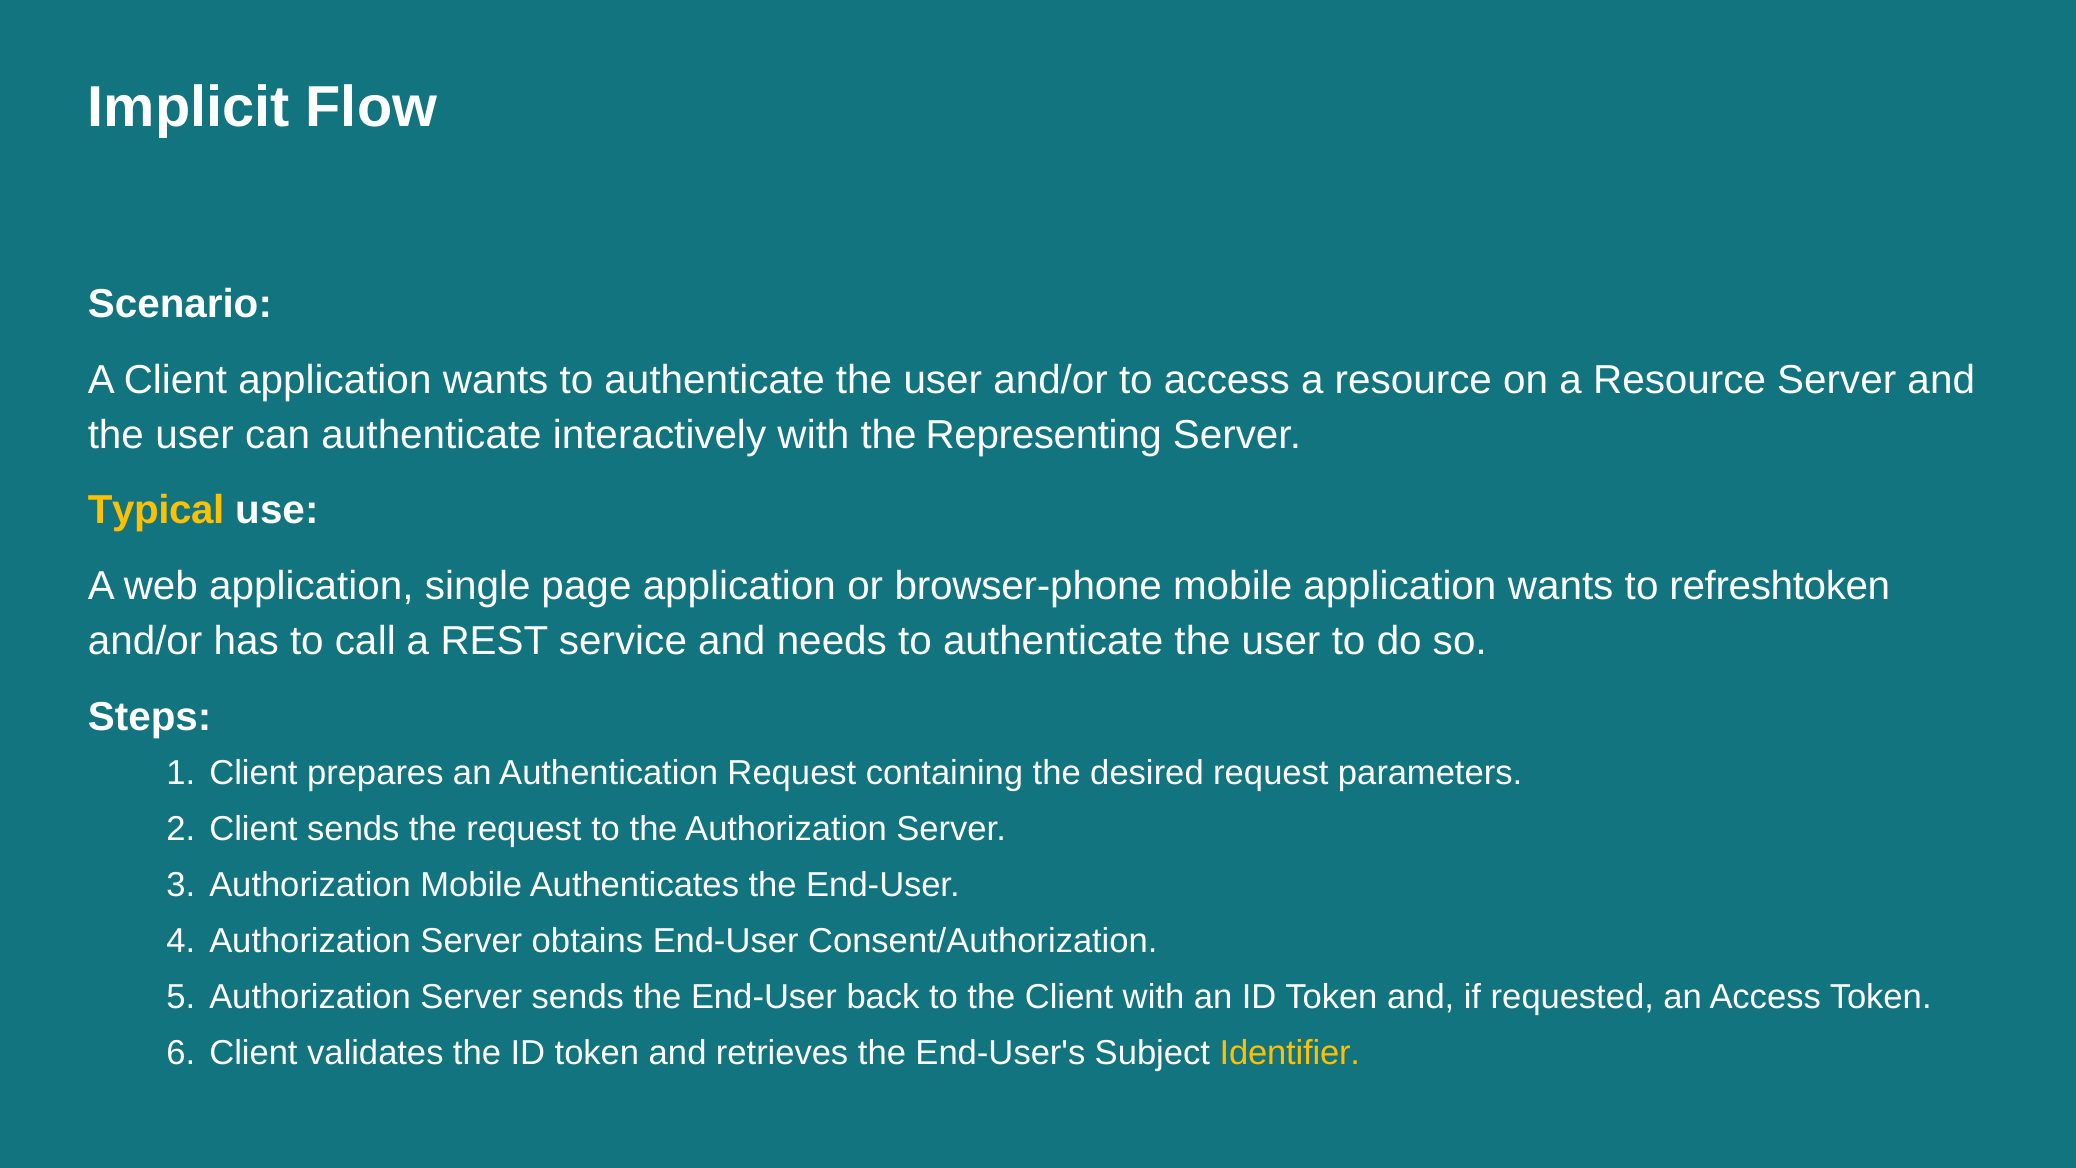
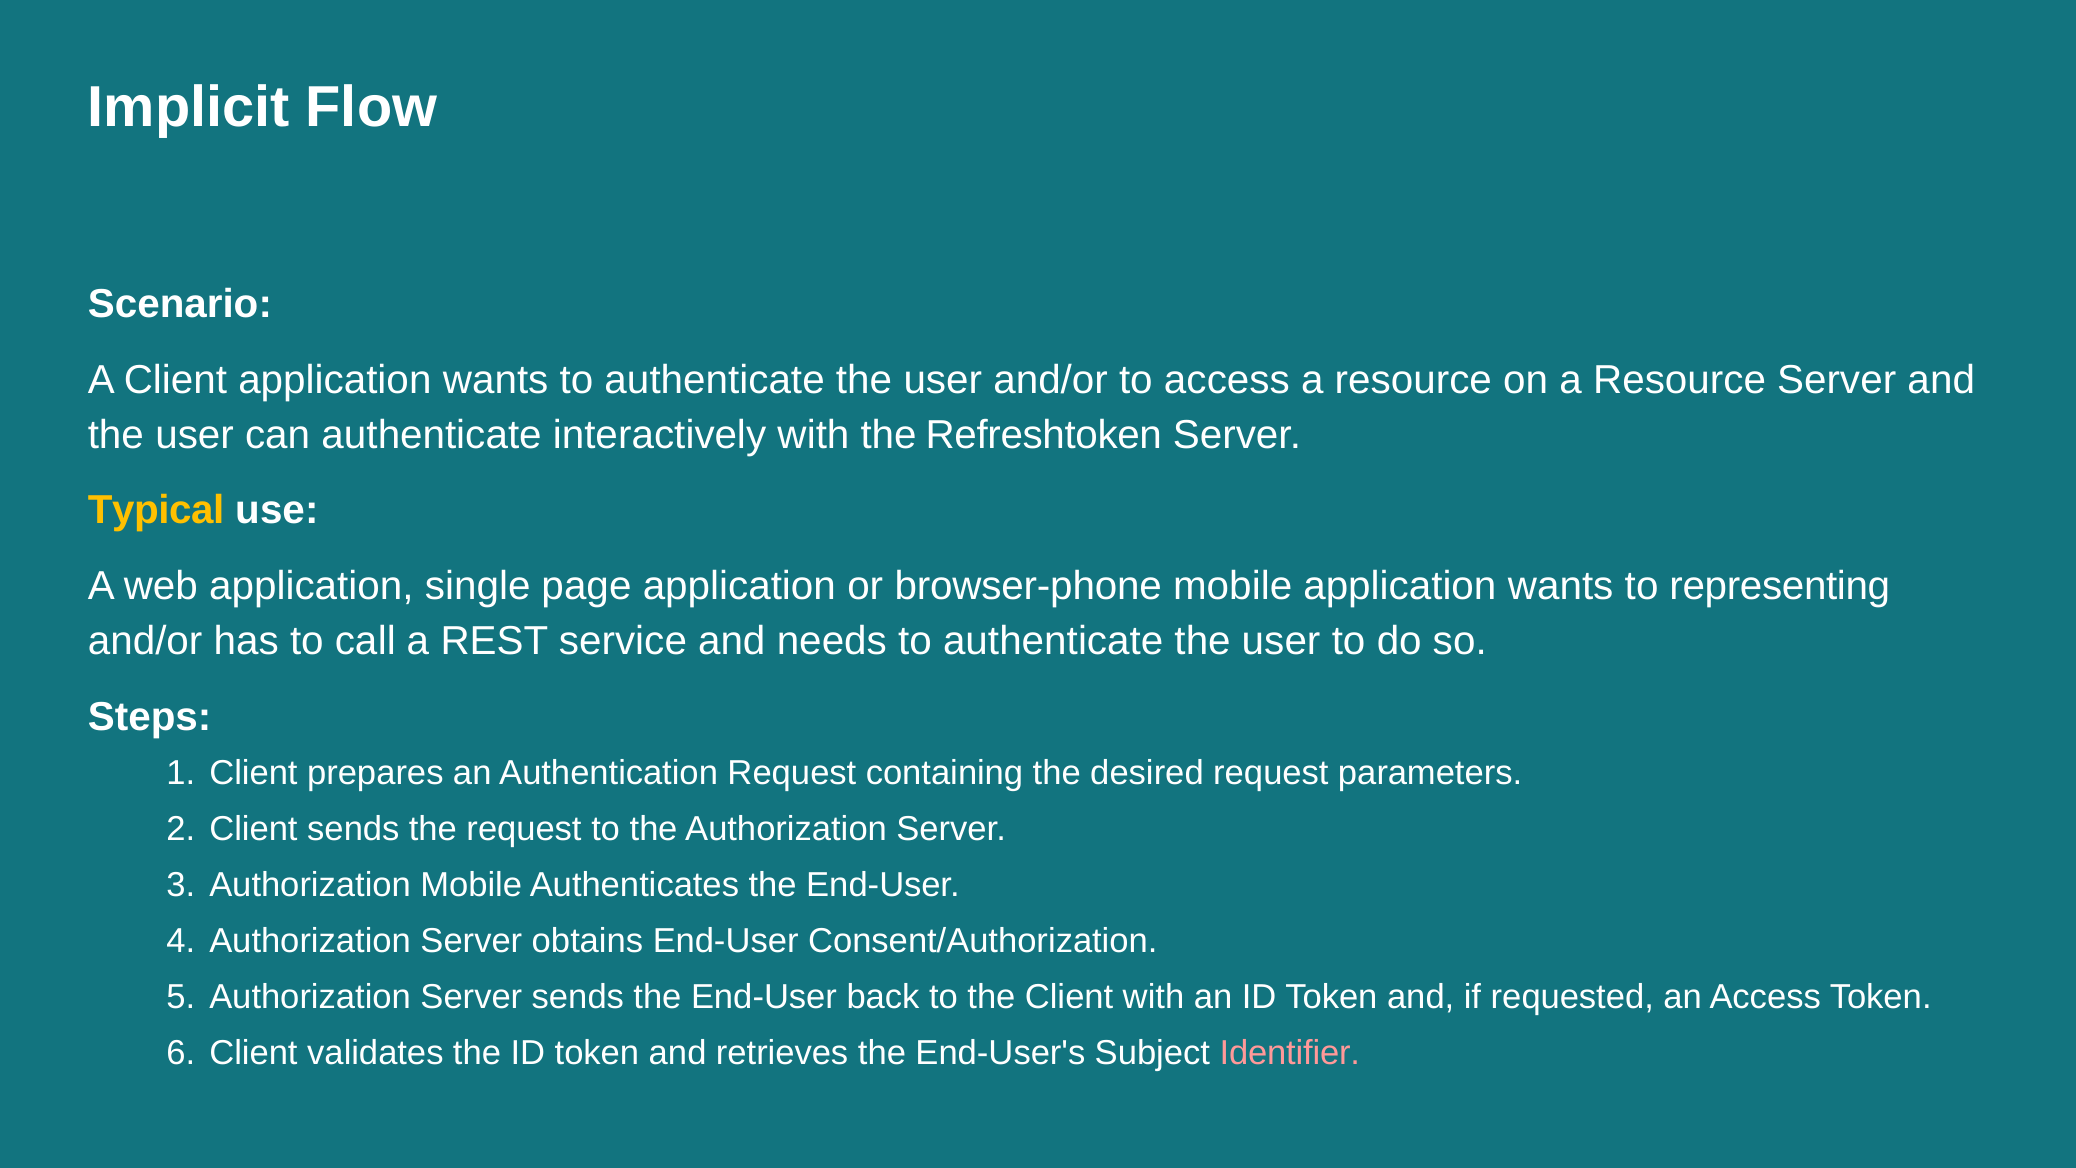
Representing: Representing -> Refreshtoken (1044, 435)
refreshtoken: refreshtoken -> representing (1780, 586)
Identifier colour: yellow -> pink (1290, 1053)
